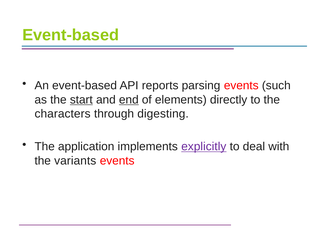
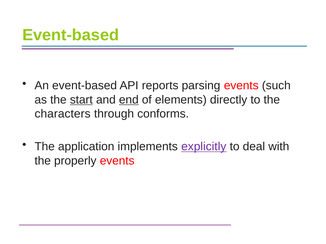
digesting: digesting -> conforms (163, 114)
variants: variants -> properly (75, 161)
